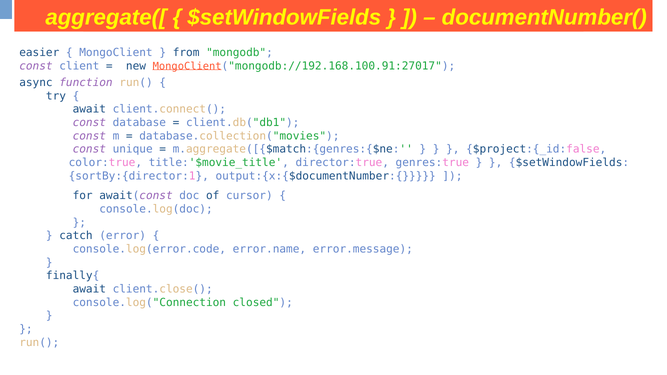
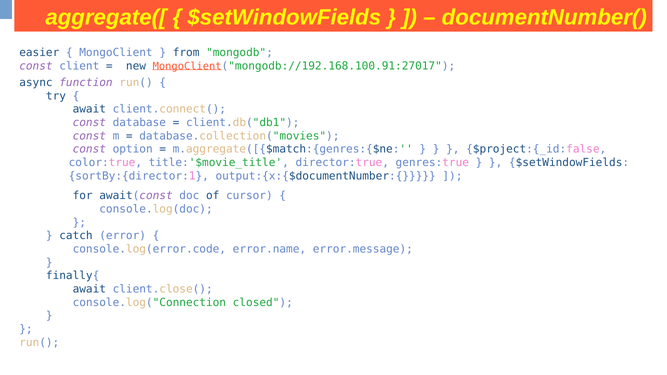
unique: unique -> option (133, 149)
